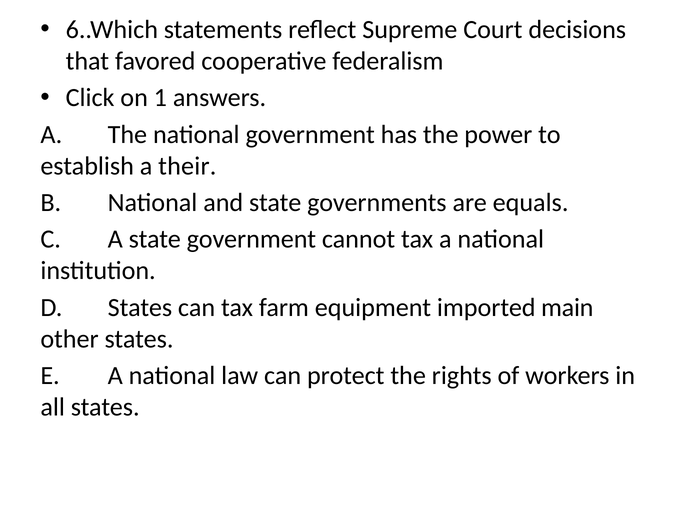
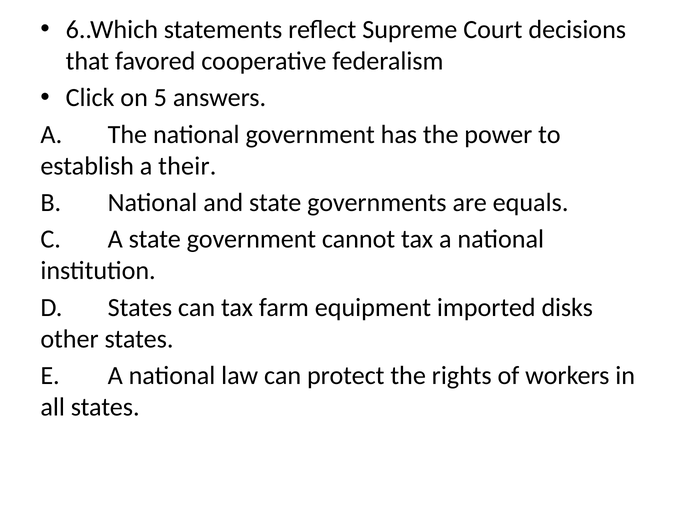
1: 1 -> 5 (160, 98)
main: main -> disks (567, 307)
